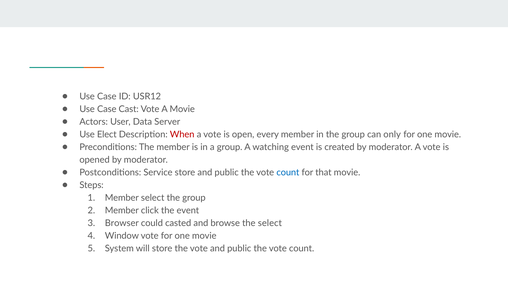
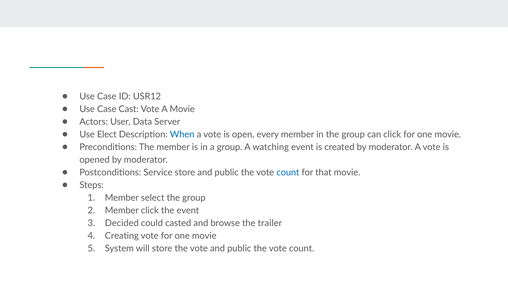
When colour: red -> blue (182, 134)
can only: only -> click (392, 134)
Browser: Browser -> Decided (122, 223)
the select: select -> trailer (270, 223)
Window: Window -> Creating (122, 236)
